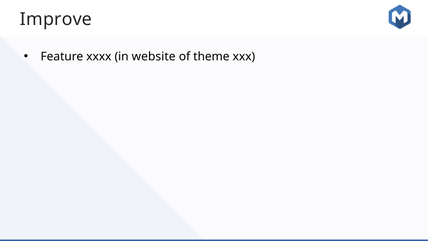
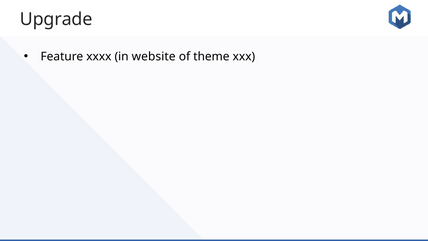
Improve: Improve -> Upgrade (56, 19)
